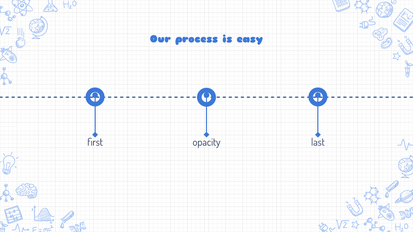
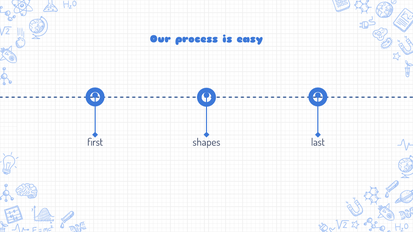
opacity: opacity -> shapes (206, 142)
